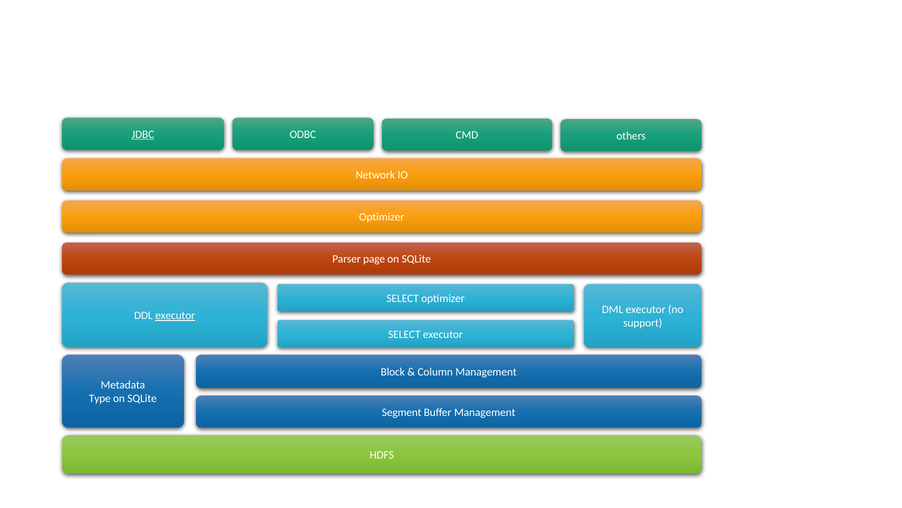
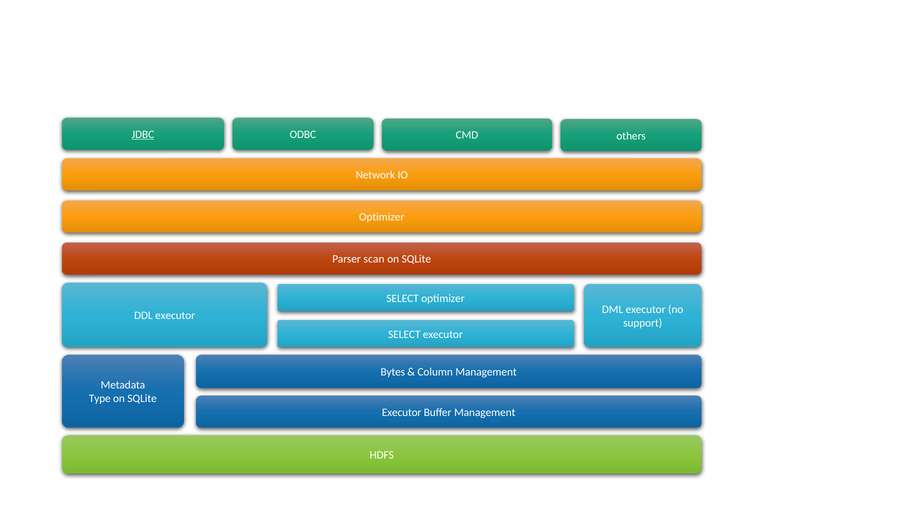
page: page -> scan (374, 259)
executor underline: present -> none (175, 315)
Block: Block -> Bytes (393, 372)
Segment: Segment -> Executor (402, 412)
